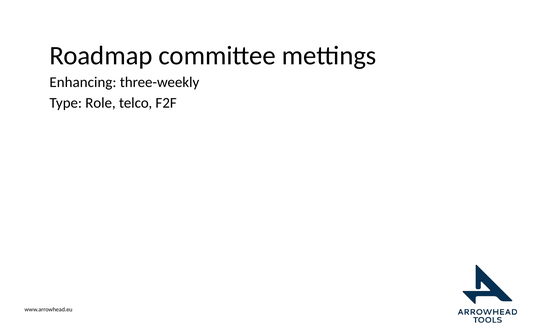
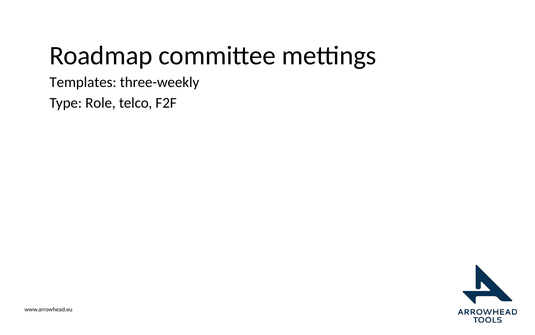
Enhancing: Enhancing -> Templates (83, 82)
